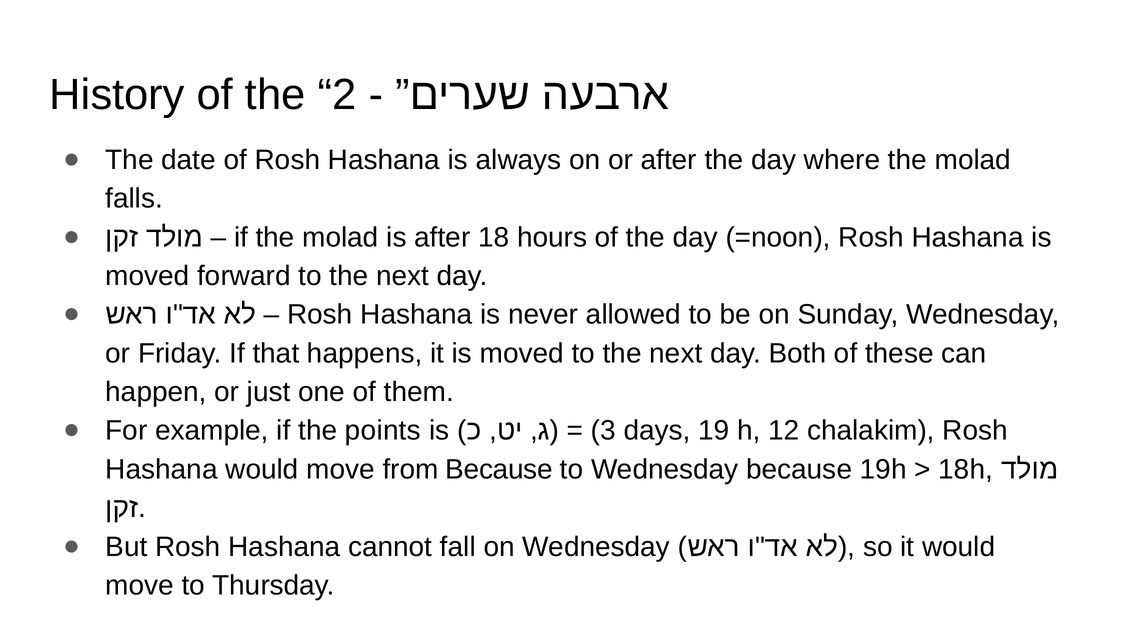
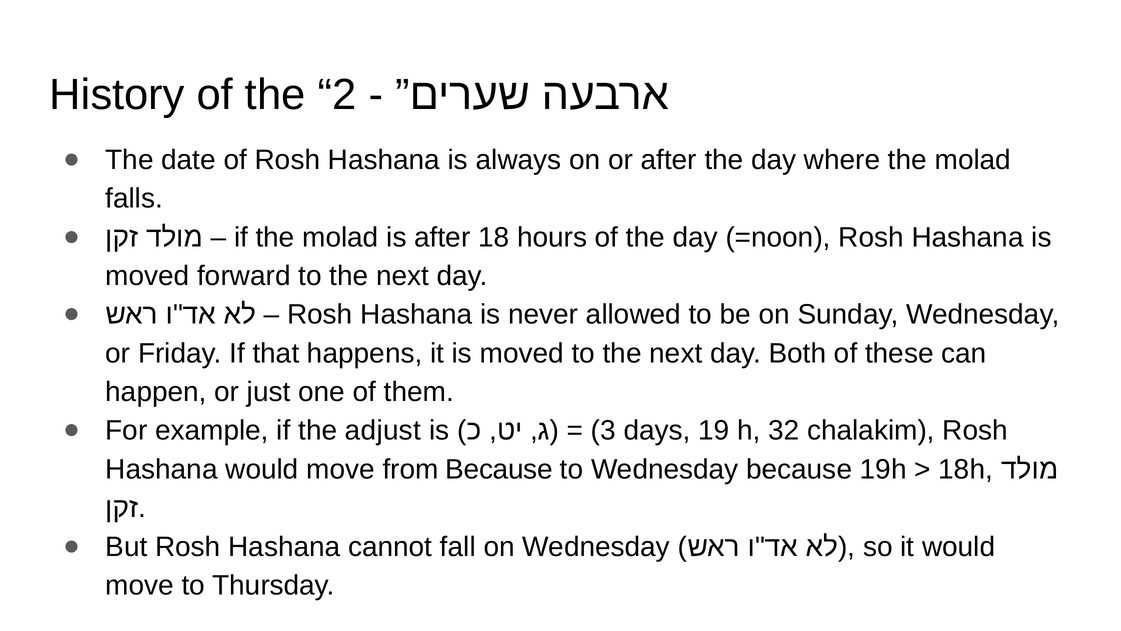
points: points -> adjust (383, 430)
12: 12 -> 32 (784, 430)
